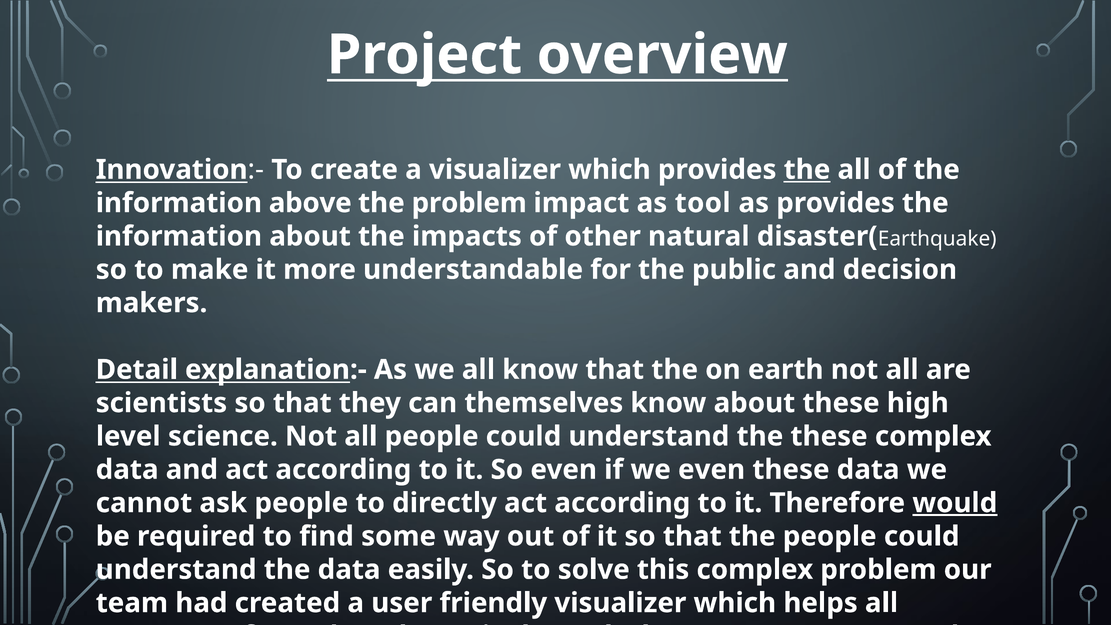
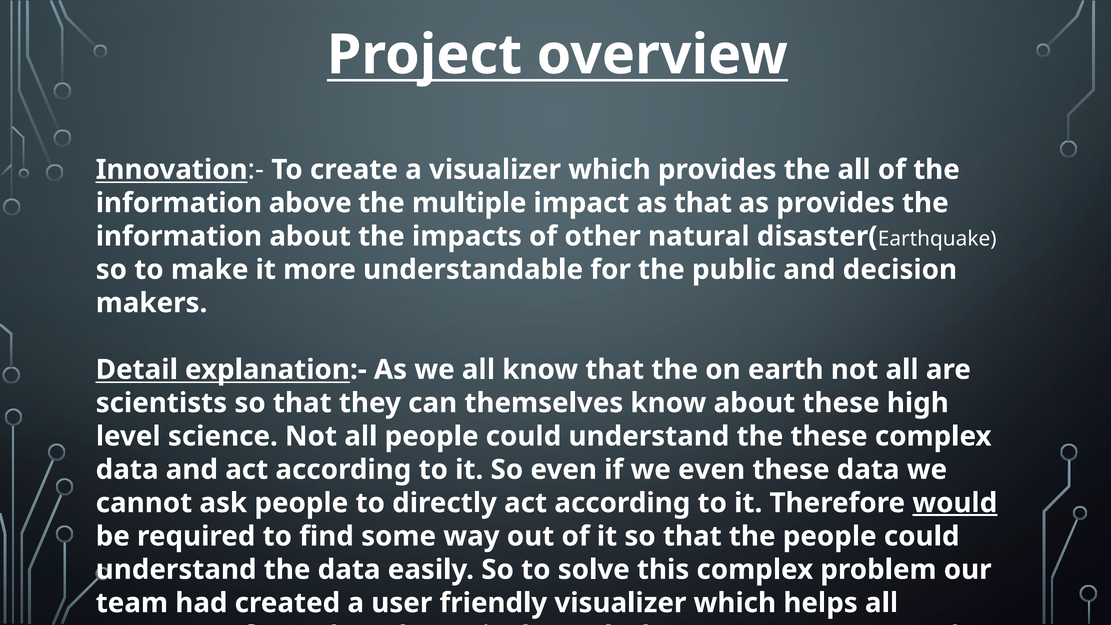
the underline: present -> none (807, 170)
the problem: problem -> multiple (469, 203)
as tool: tool -> that (703, 203)
